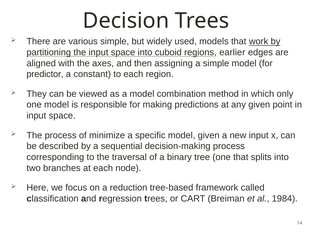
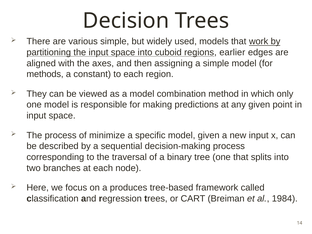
predictor: predictor -> methods (45, 74)
reduction: reduction -> produces (129, 188)
